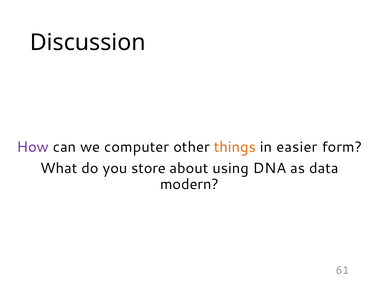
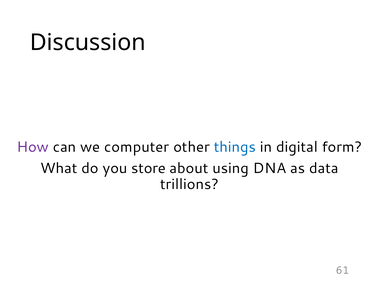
things colour: orange -> blue (235, 147)
easier: easier -> digital (297, 147)
modern: modern -> trillions (189, 184)
